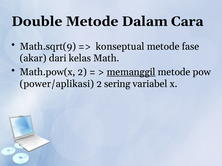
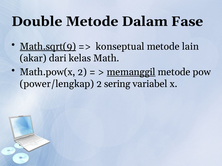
Cara: Cara -> Fase (187, 21)
Math.sqrt(9 underline: none -> present (48, 47)
fase: fase -> lain (190, 47)
power/aplikasi: power/aplikasi -> power/lengkap (57, 84)
